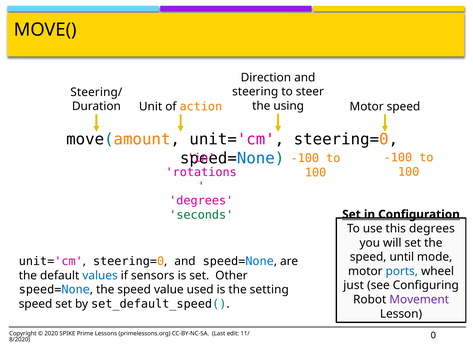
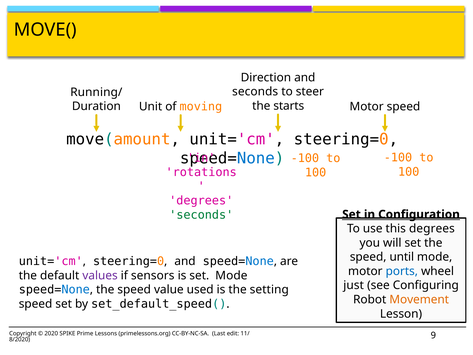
steering: steering -> seconds (255, 92)
Steering/: Steering/ -> Running/ (96, 92)
using: using -> starts (289, 106)
action: action -> moving (201, 106)
values colour: blue -> purple (100, 275)
set Other: Other -> Mode (231, 275)
Movement colour: purple -> orange (419, 299)
0: 0 -> 9 (433, 335)
